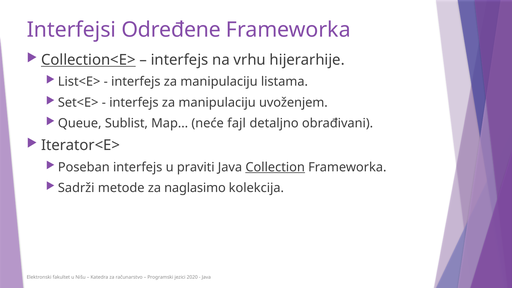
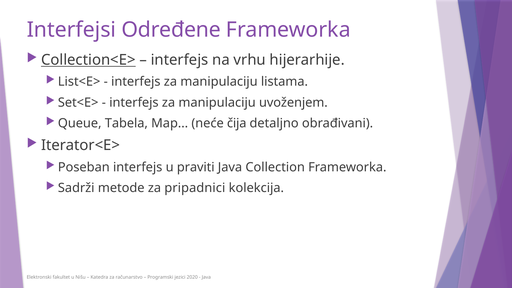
Sublist: Sublist -> Tabela (126, 123)
fajl: fajl -> čija (237, 123)
Collection underline: present -> none (275, 167)
naglasimo: naglasimo -> pripadnici (195, 188)
